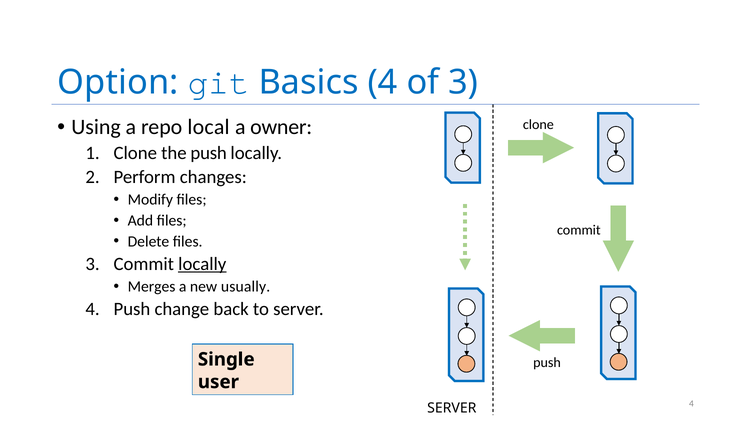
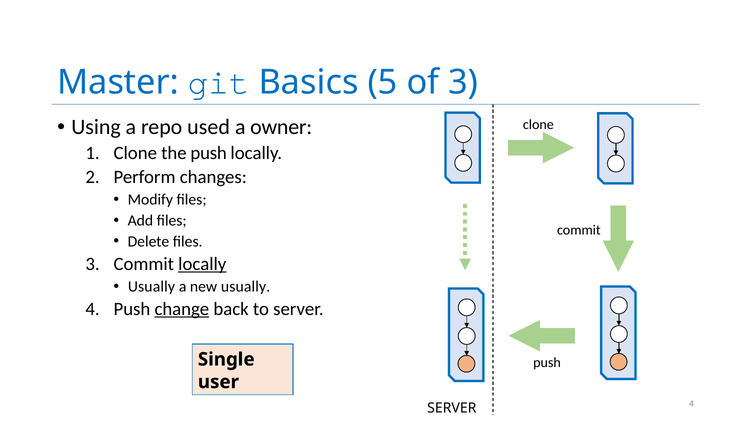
Option: Option -> Master (118, 83)
Basics 4: 4 -> 5 (383, 83)
local: local -> used (209, 127)
Merges: Merges -> Usually (151, 286)
change underline: none -> present (182, 309)
